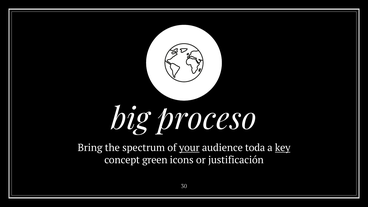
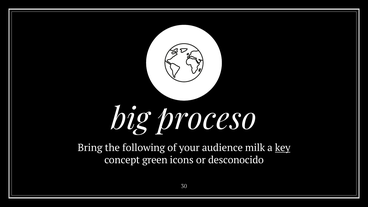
spectrum: spectrum -> following (144, 148)
your underline: present -> none (189, 148)
toda: toda -> milk (255, 148)
justificación: justificación -> desconocido (236, 160)
